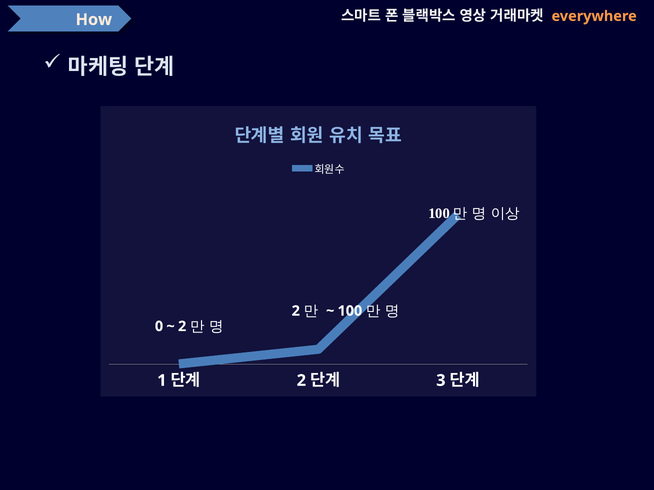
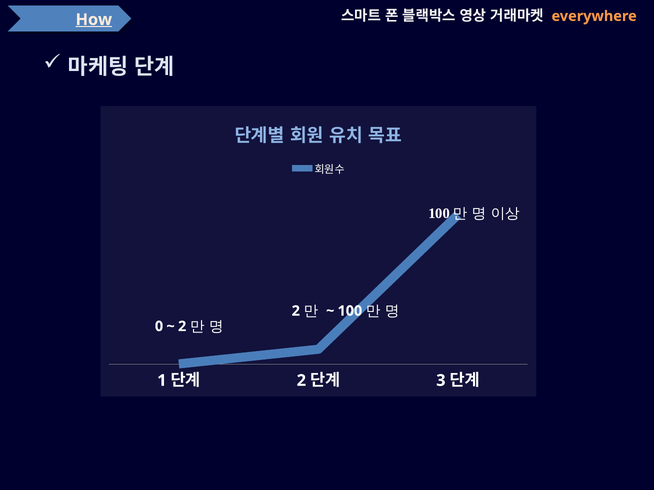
How underline: none -> present (94, 20)
